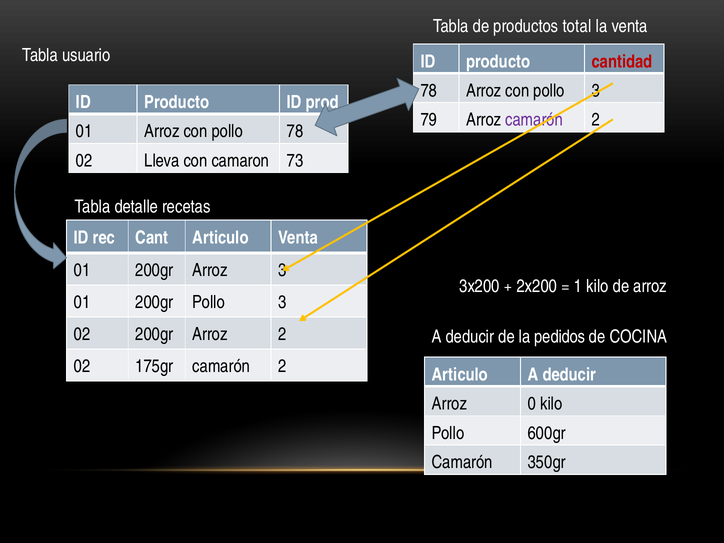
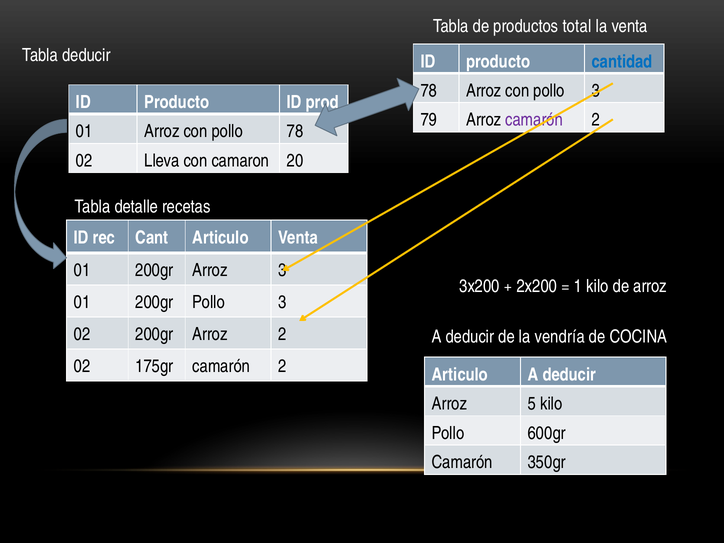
Tabla usuario: usuario -> deducir (86, 55)
cantidad colour: red -> blue (622, 62)
73: 73 -> 20 (295, 161)
pedidos: pedidos -> vendría (560, 337)
0: 0 -> 5 (532, 404)
